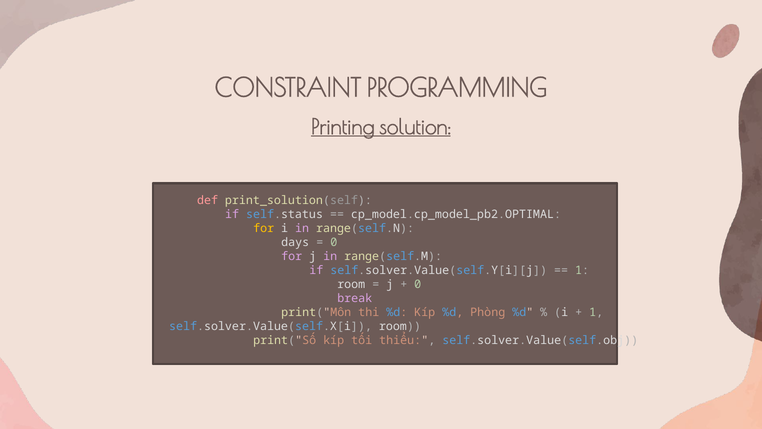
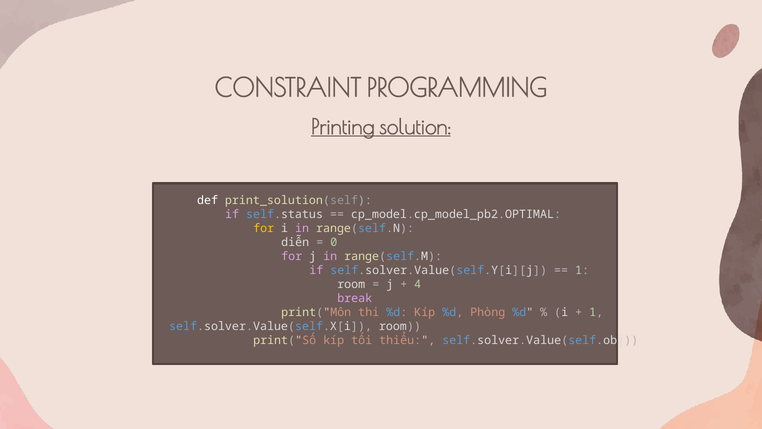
def colour: pink -> white (208, 200)
days: days -> diễn (295, 242)
0: 0 -> 4 (418, 284)
